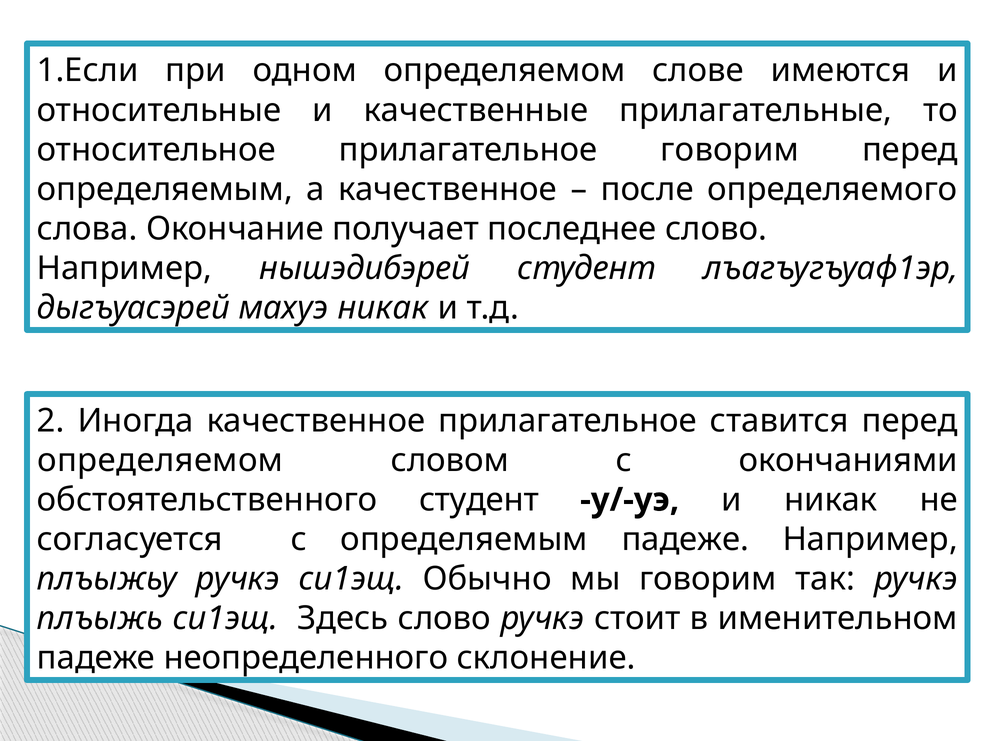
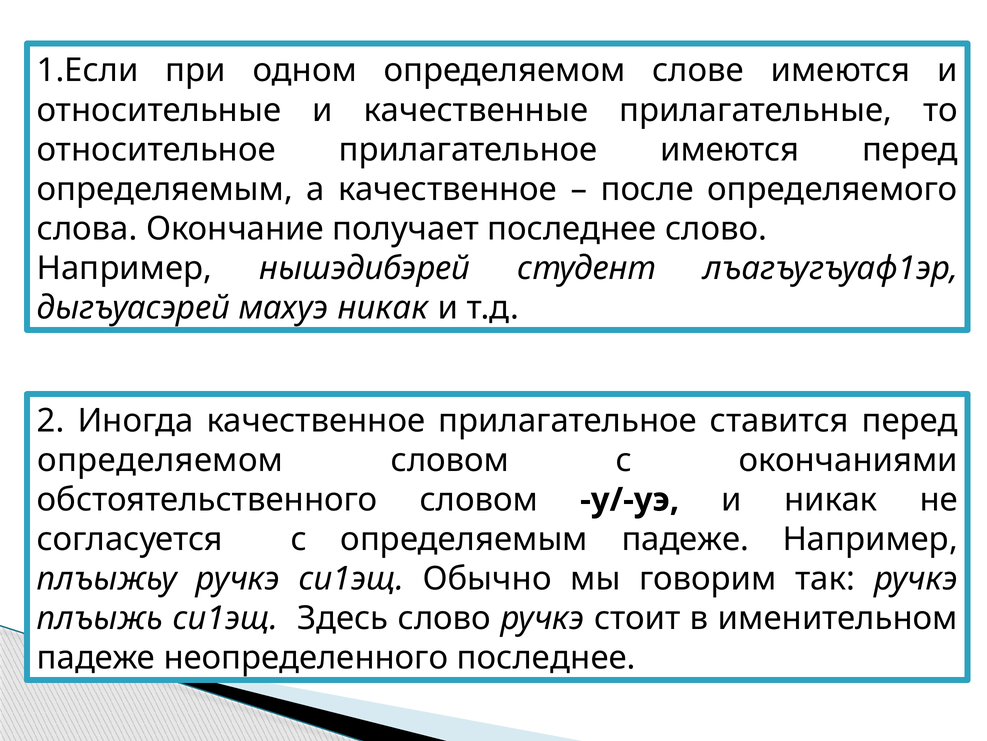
прилагательное говорим: говорим -> имеются (730, 150)
обстоятельственного студент: студент -> словом (479, 499)
неопределенного склонение: склонение -> последнее (546, 657)
